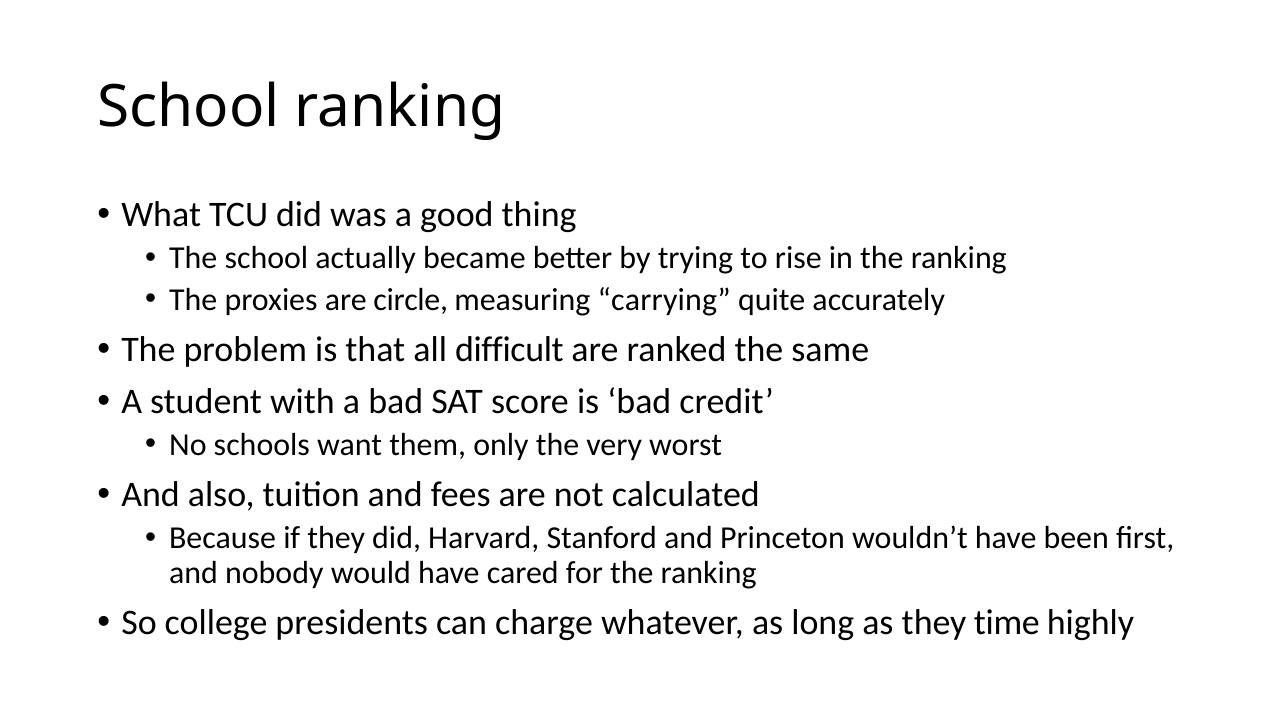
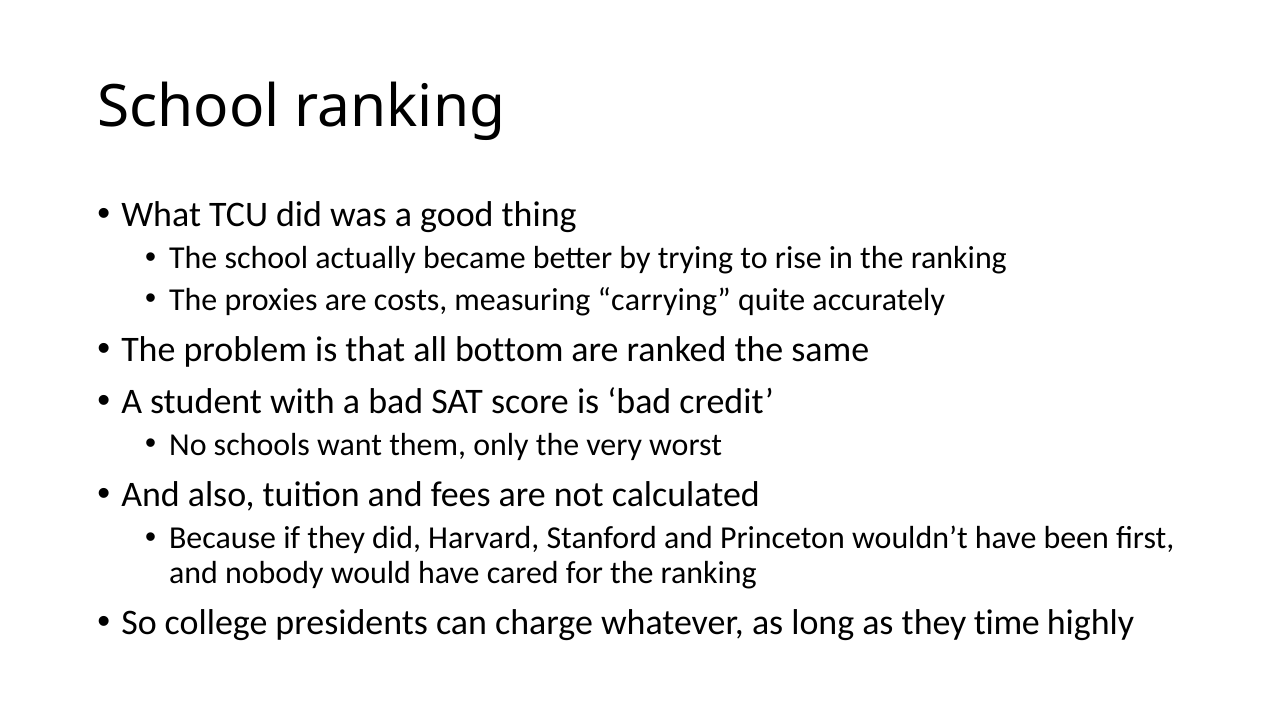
circle: circle -> costs (411, 300)
difficult: difficult -> bottom (509, 350)
